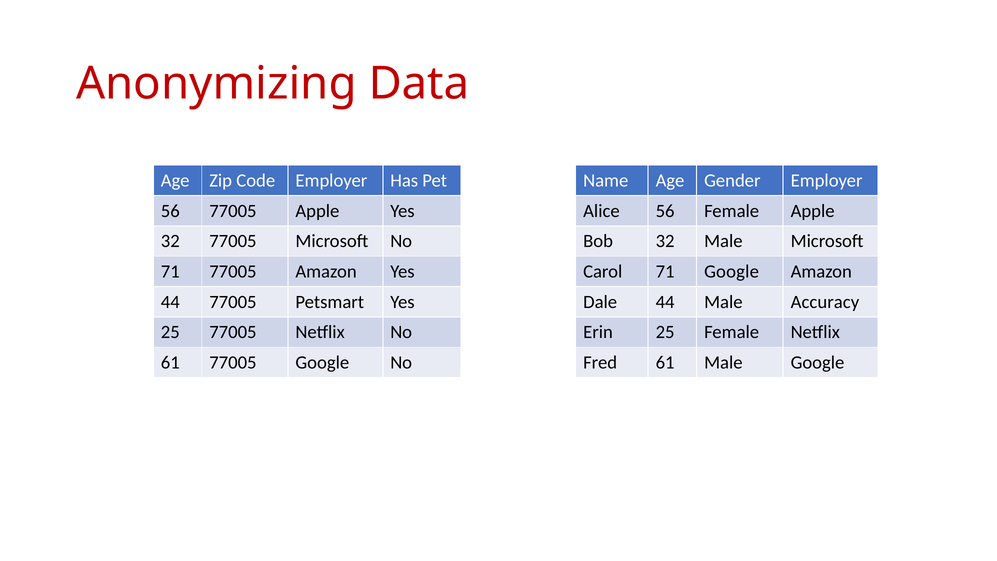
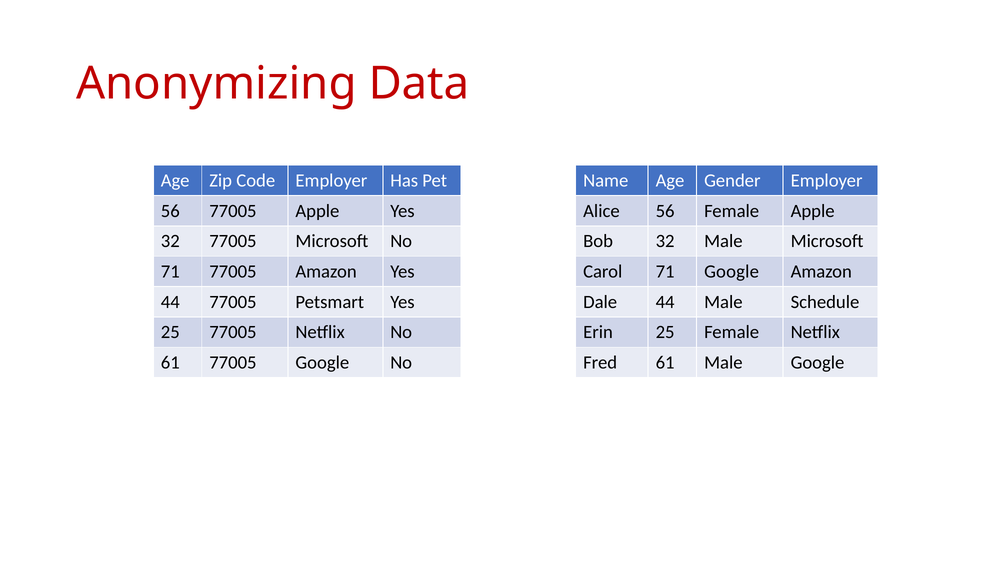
Accuracy: Accuracy -> Schedule (825, 302)
